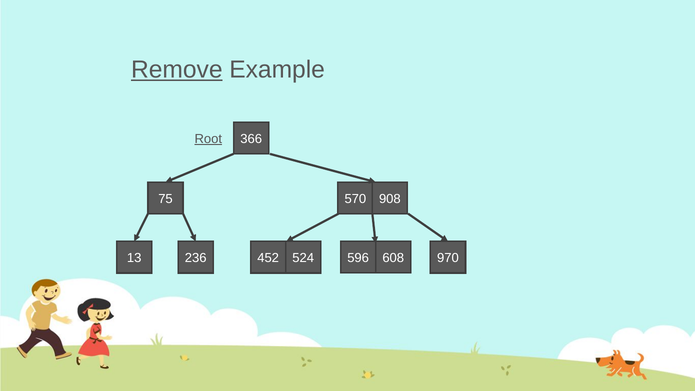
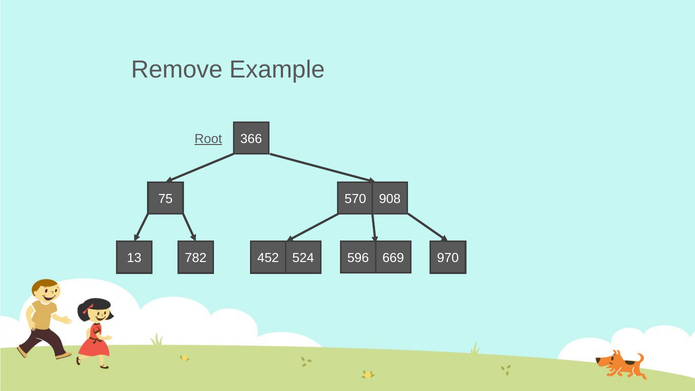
Remove underline: present -> none (177, 70)
608: 608 -> 669 (393, 258)
236: 236 -> 782 (196, 258)
